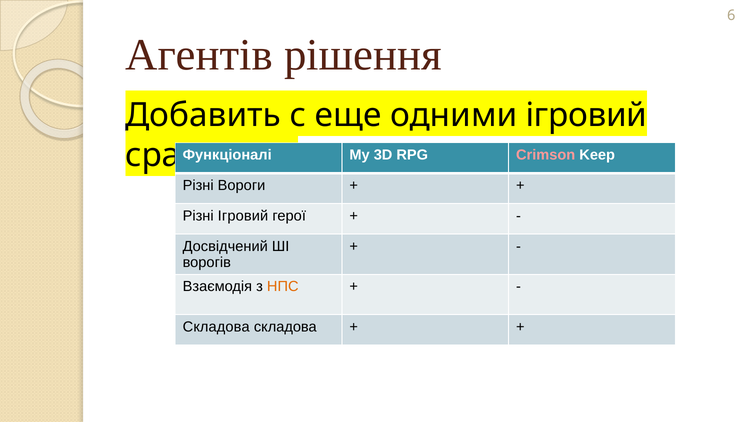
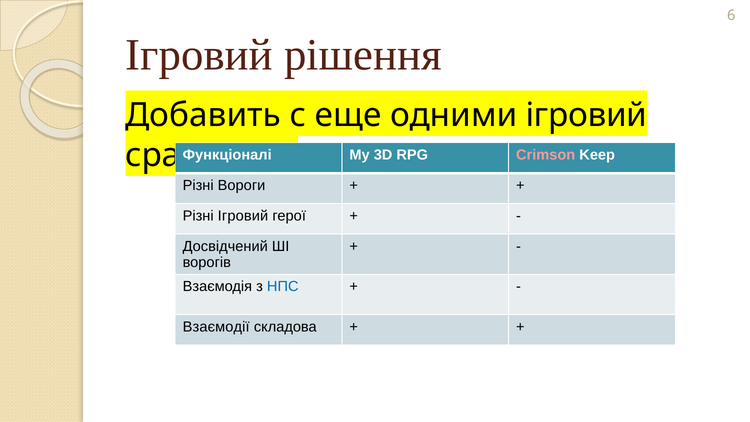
Агентів: Агентів -> Ігровий (199, 55)
НПС colour: orange -> blue (283, 286)
Складова: Складова -> Взаємодії (216, 327)
